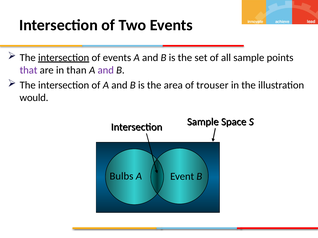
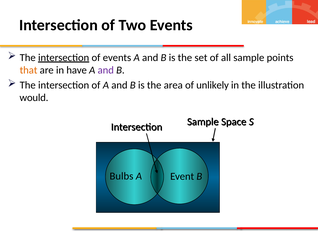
that colour: purple -> orange (29, 70)
than: than -> have (77, 70)
trouser: trouser -> unlikely (213, 85)
